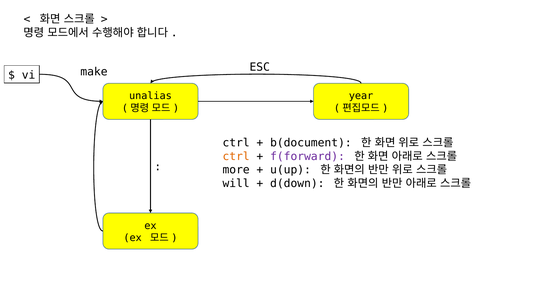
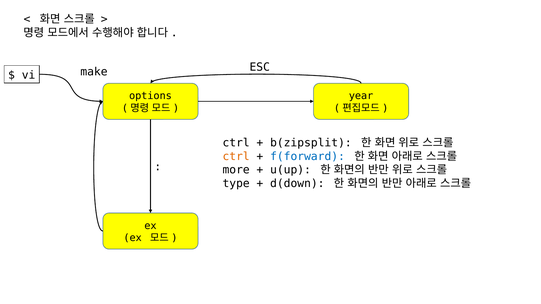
unalias: unalias -> options (150, 96)
b(document: b(document -> b(zipsplit (311, 143)
f(forward colour: purple -> blue (308, 157)
will: will -> type (236, 184)
